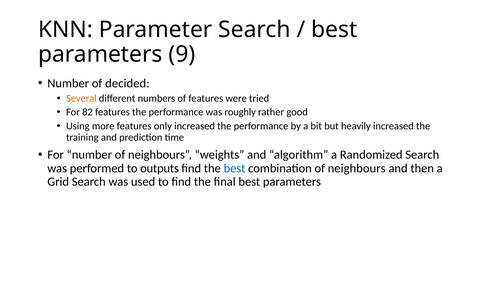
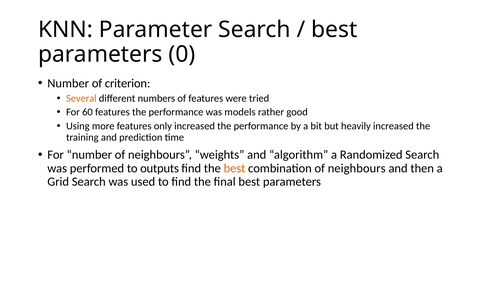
9: 9 -> 0 (182, 54)
decided: decided -> criterion (128, 83)
82: 82 -> 60 (87, 112)
roughly: roughly -> models (240, 112)
best colour: blue -> orange (235, 168)
